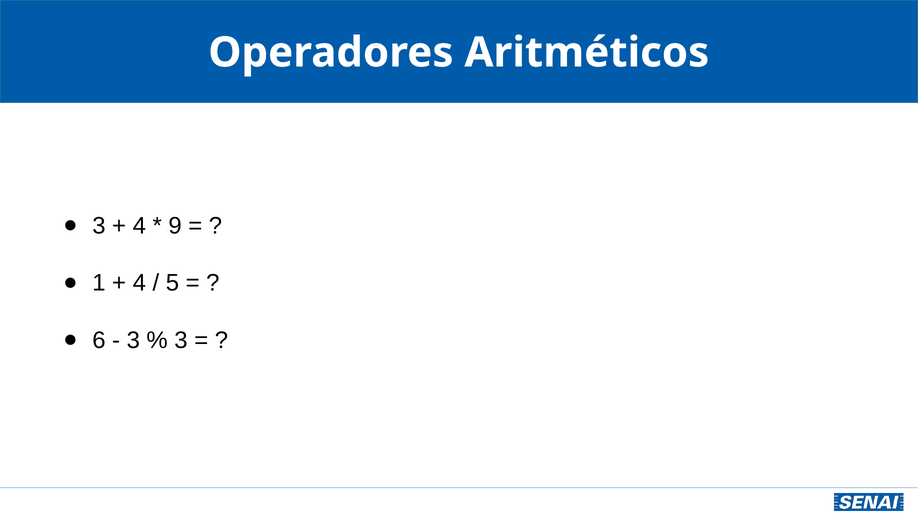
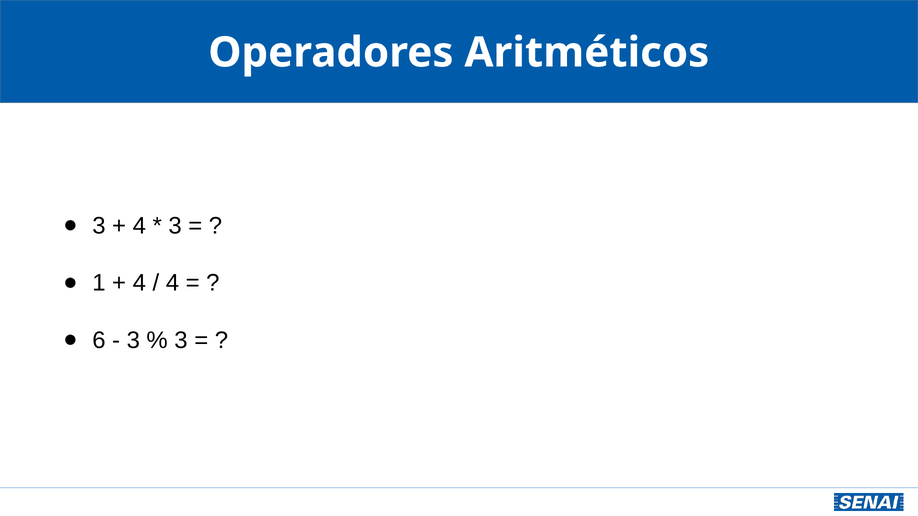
9: 9 -> 3 (175, 226)
5: 5 -> 4 (172, 283)
